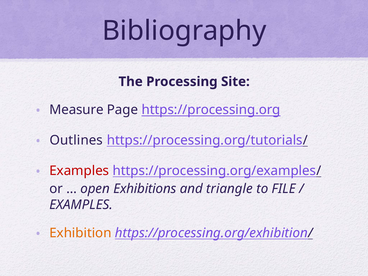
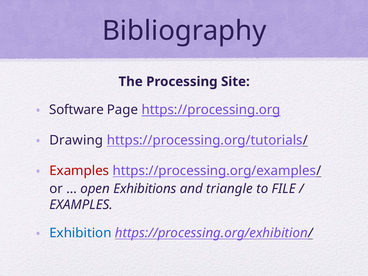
Measure: Measure -> Software (76, 110)
Outlines: Outlines -> Drawing (76, 140)
Exhibition colour: orange -> blue (80, 233)
